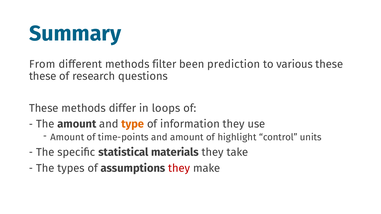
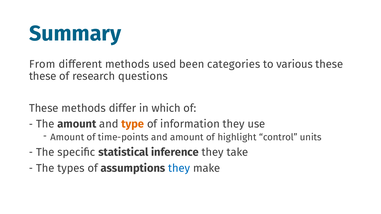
filter: filter -> used (164, 64)
prediction: prediction -> categories (234, 64)
loops: loops -> which (166, 108)
materials: materials -> inference (175, 152)
they colour: red -> blue (179, 168)
